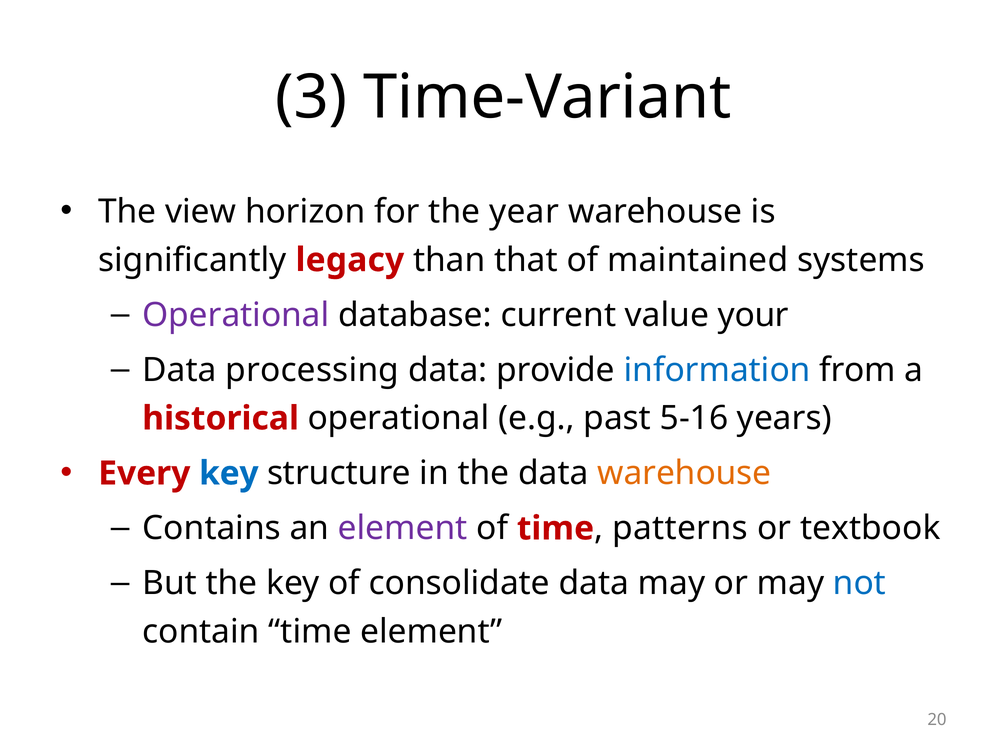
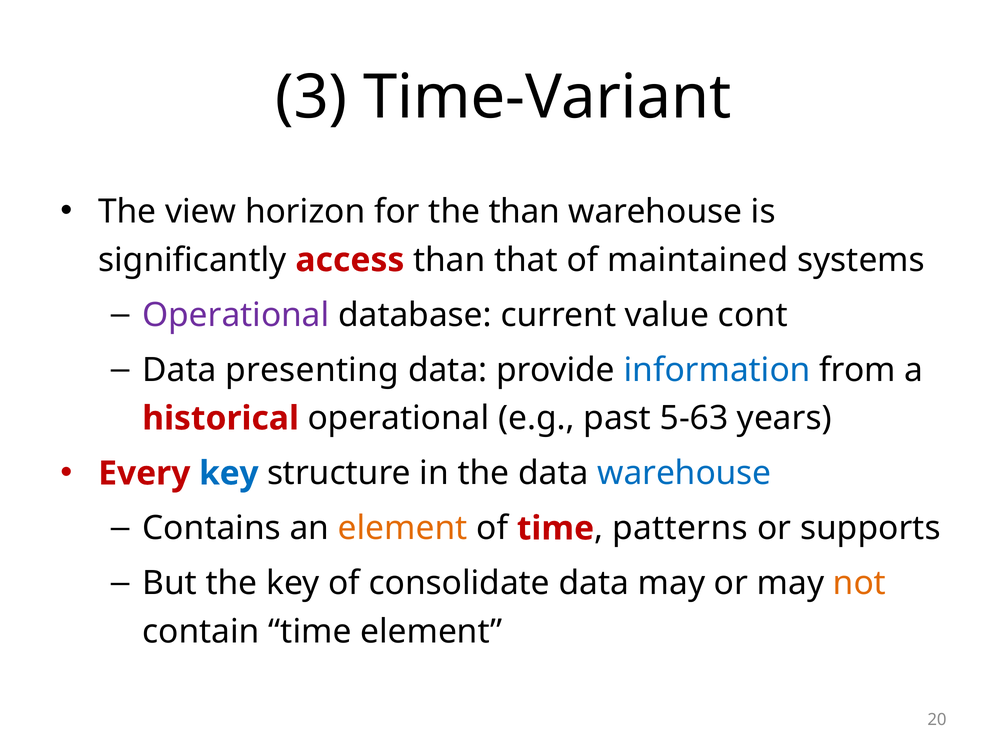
the year: year -> than (524, 212)
legacy: legacy -> access (350, 260)
your: your -> cont (753, 315)
processing: processing -> presenting (312, 370)
5-16: 5-16 -> 5-63 (694, 419)
warehouse colour: orange -> blue (684, 474)
element colour: purple -> orange (403, 529)
textbook: textbook -> supports (870, 529)
not colour: blue -> orange (859, 584)
